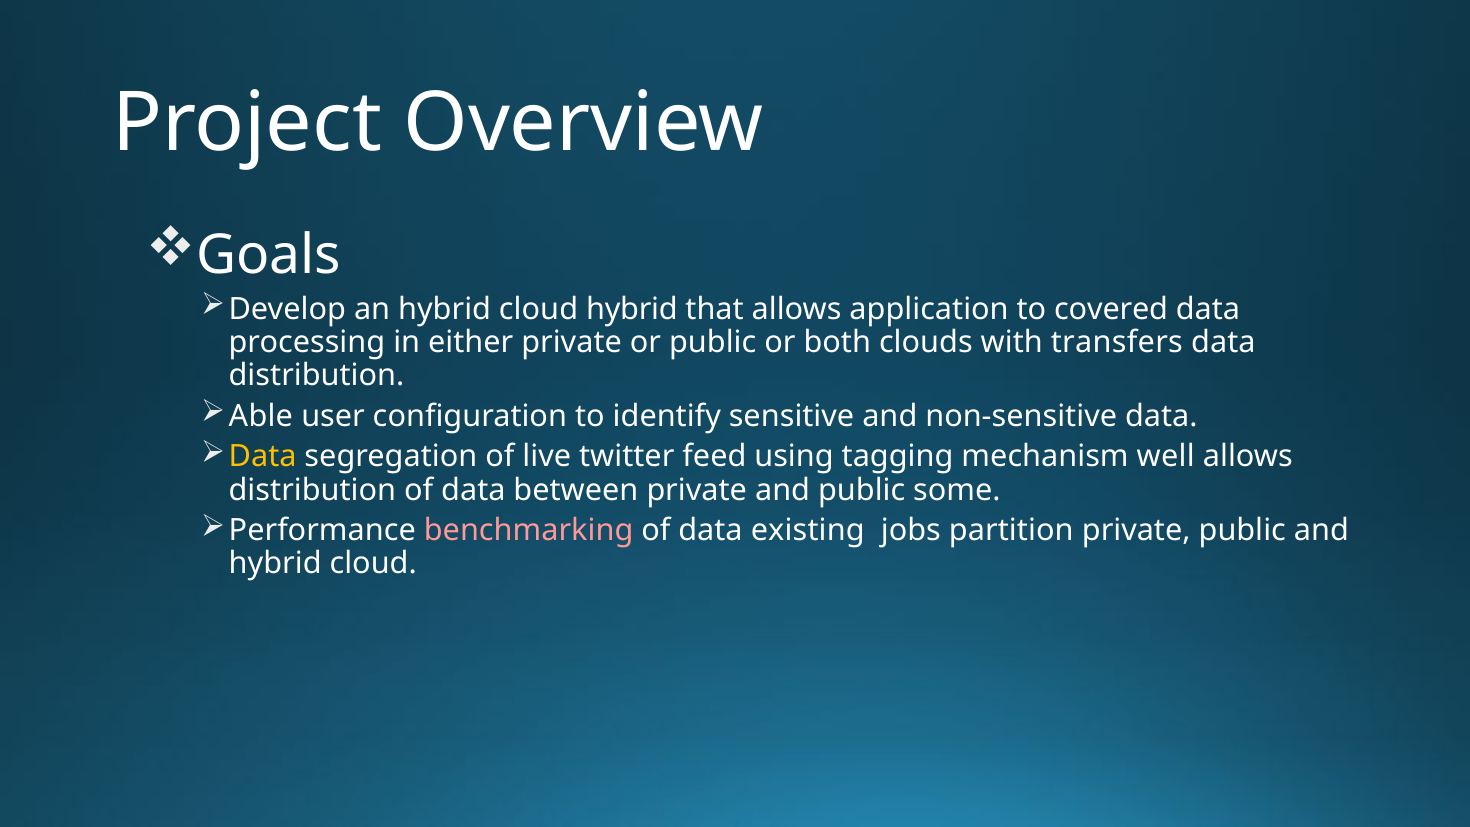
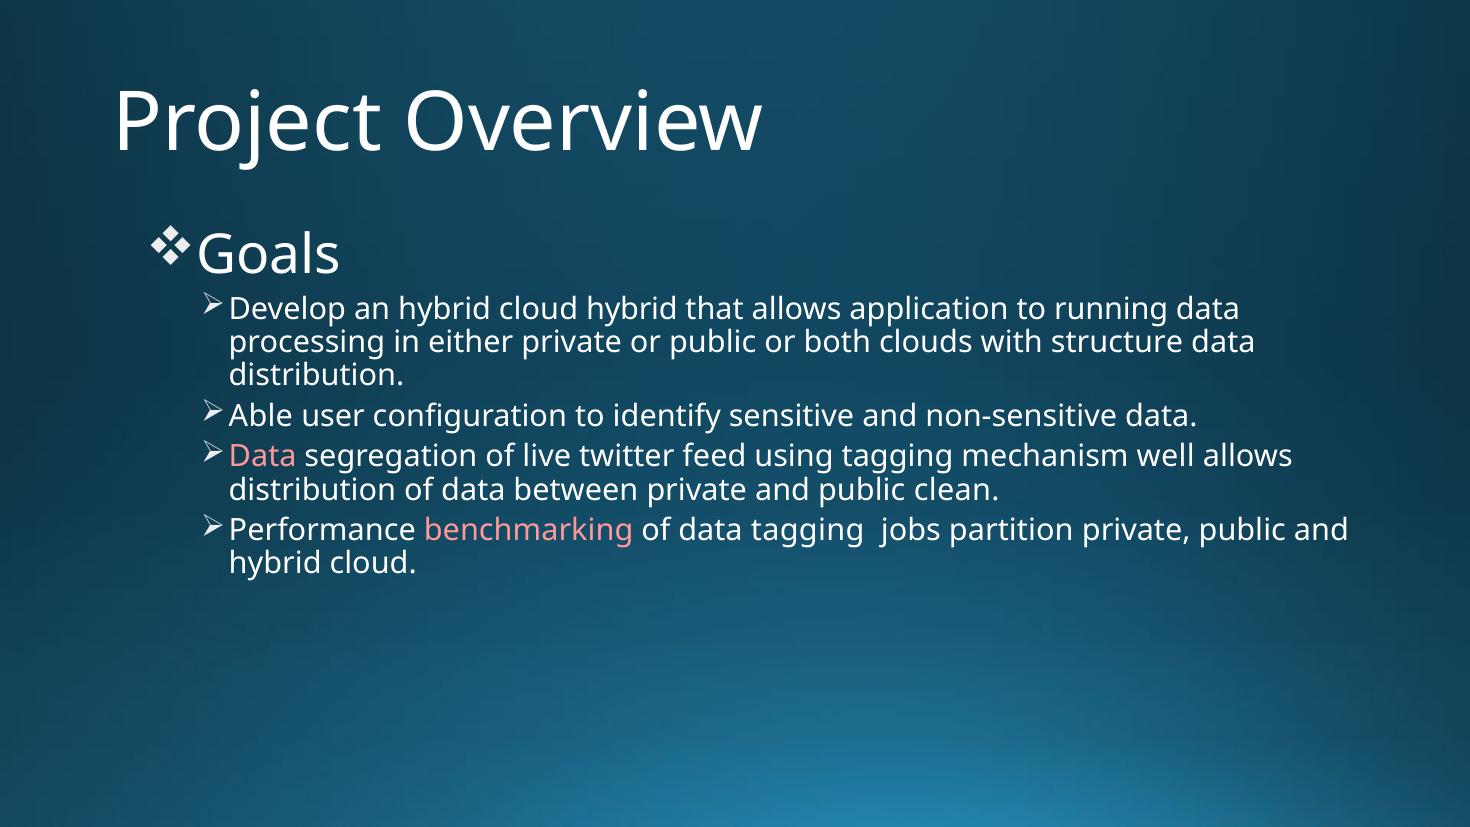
covered: covered -> running (1111, 309)
transfers: transfers -> structure (1117, 342)
Data colour: yellow -> pink (263, 457)
some: some -> clean (957, 490)
data existing: existing -> tagging (808, 531)
